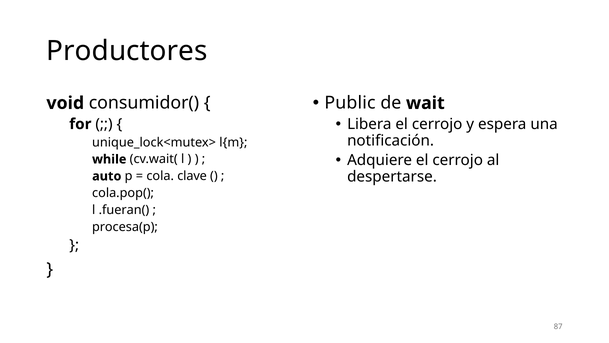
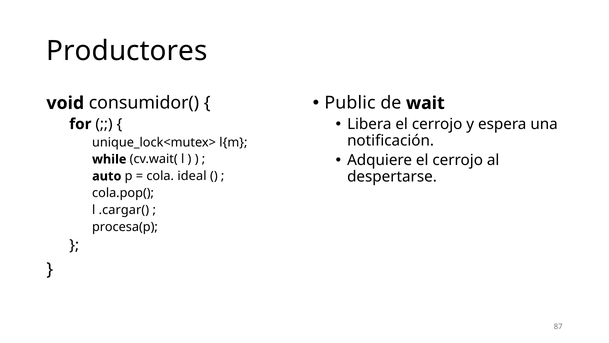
clave: clave -> ideal (192, 176)
.fueran(: .fueran( -> .cargar( (124, 210)
